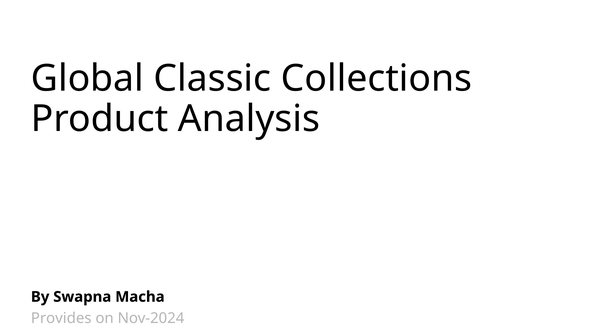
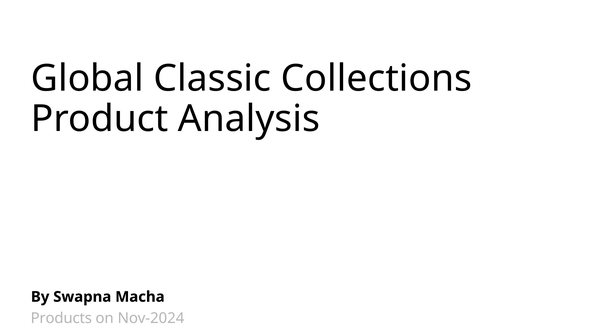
Provides: Provides -> Products (61, 319)
